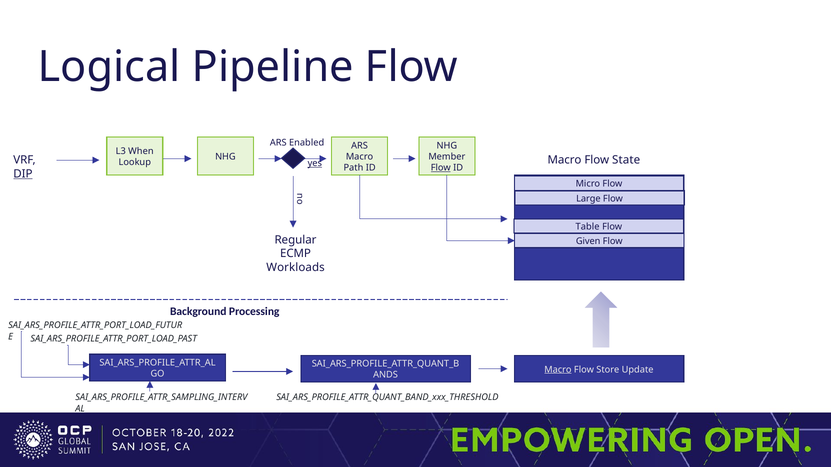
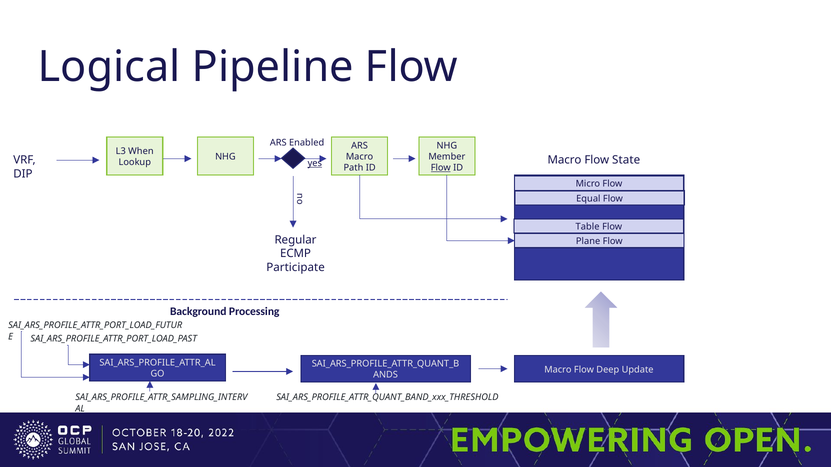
DIP underline: present -> none (23, 174)
Large: Large -> Equal (588, 199)
Given: Given -> Plane (588, 242)
Workloads: Workloads -> Participate (296, 268)
Macro underline: present -> none (558, 370)
Store: Store -> Deep (608, 370)
